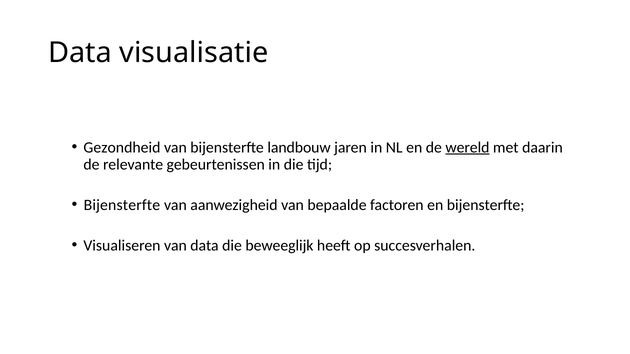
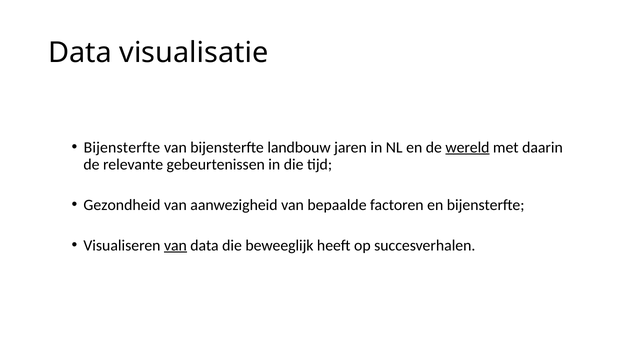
Gezondheid: Gezondheid -> Bijensterfte (122, 148)
Bijensterfte: Bijensterfte -> Gezondheid (122, 205)
van underline: none -> present (175, 246)
